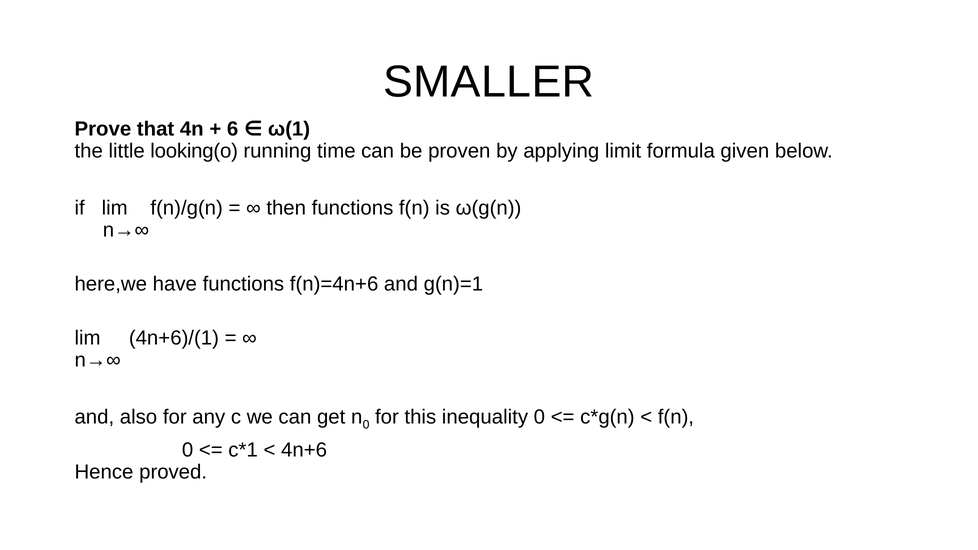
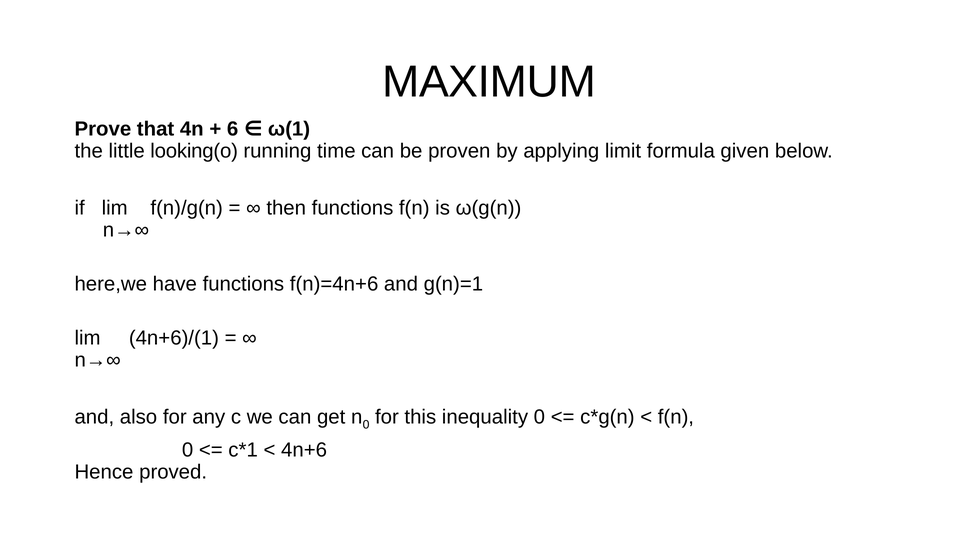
SMALLER: SMALLER -> MAXIMUM (489, 82)
